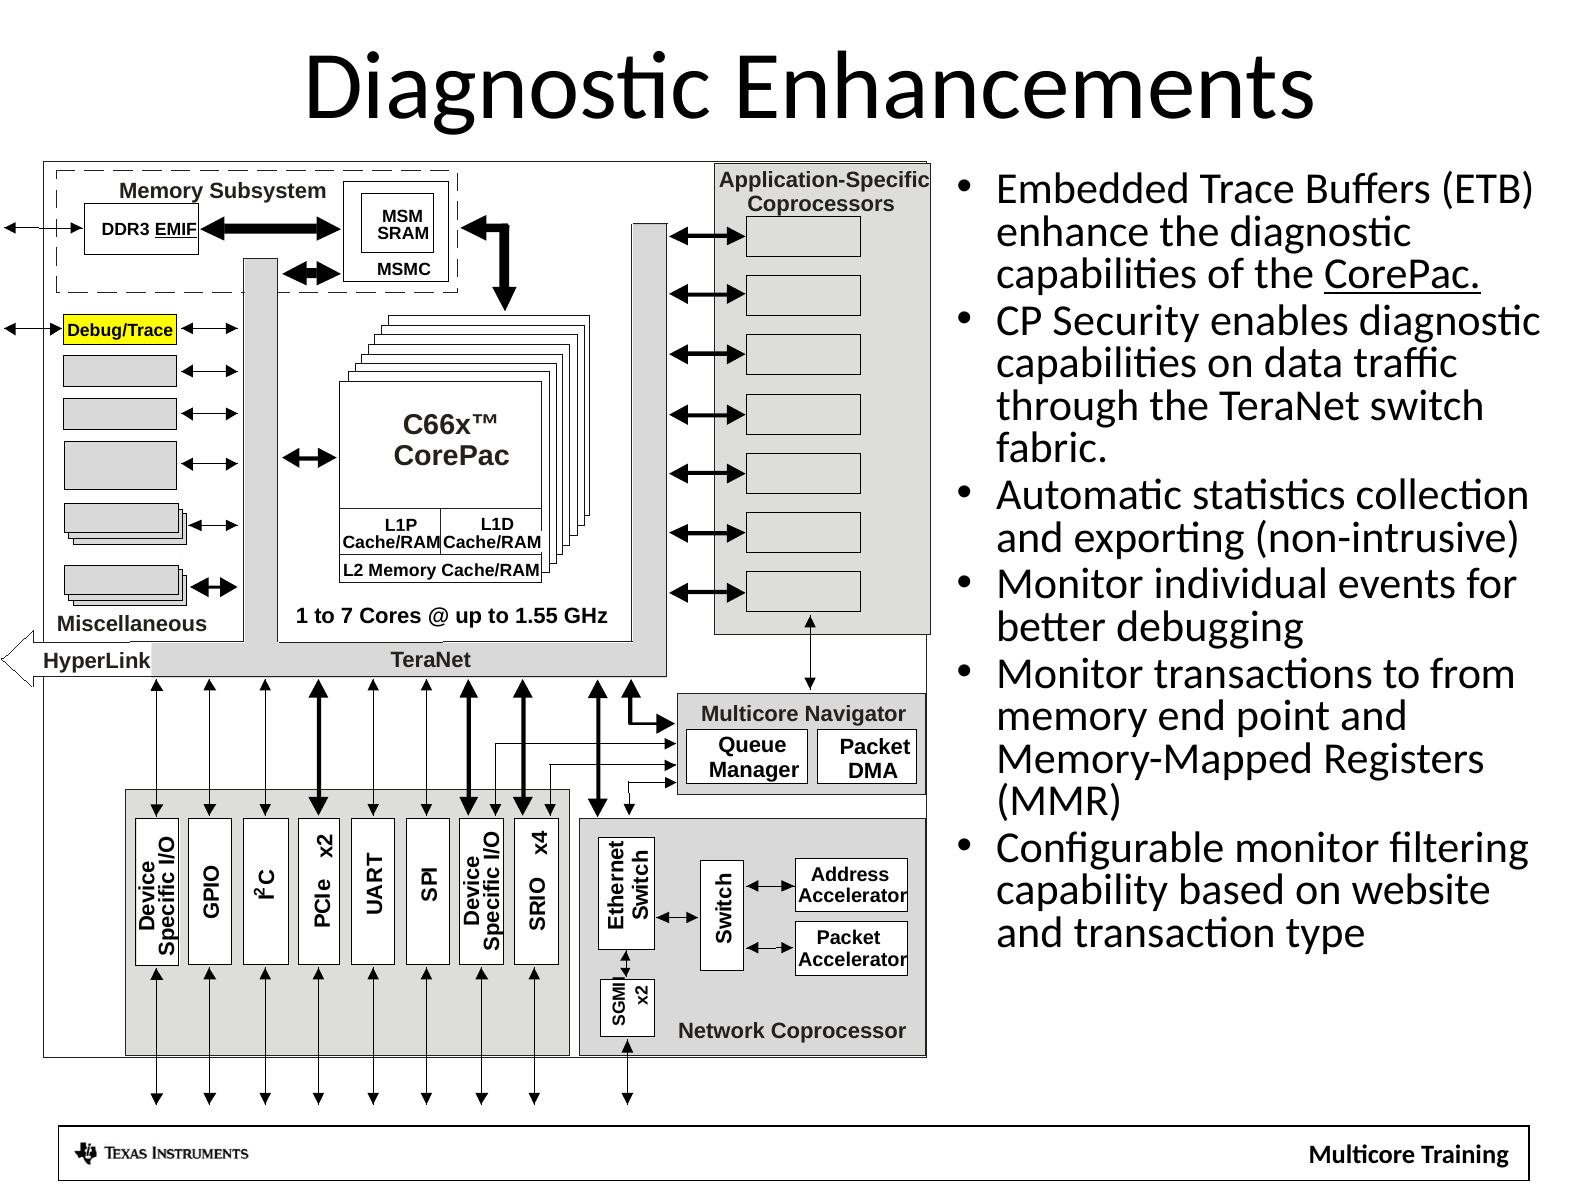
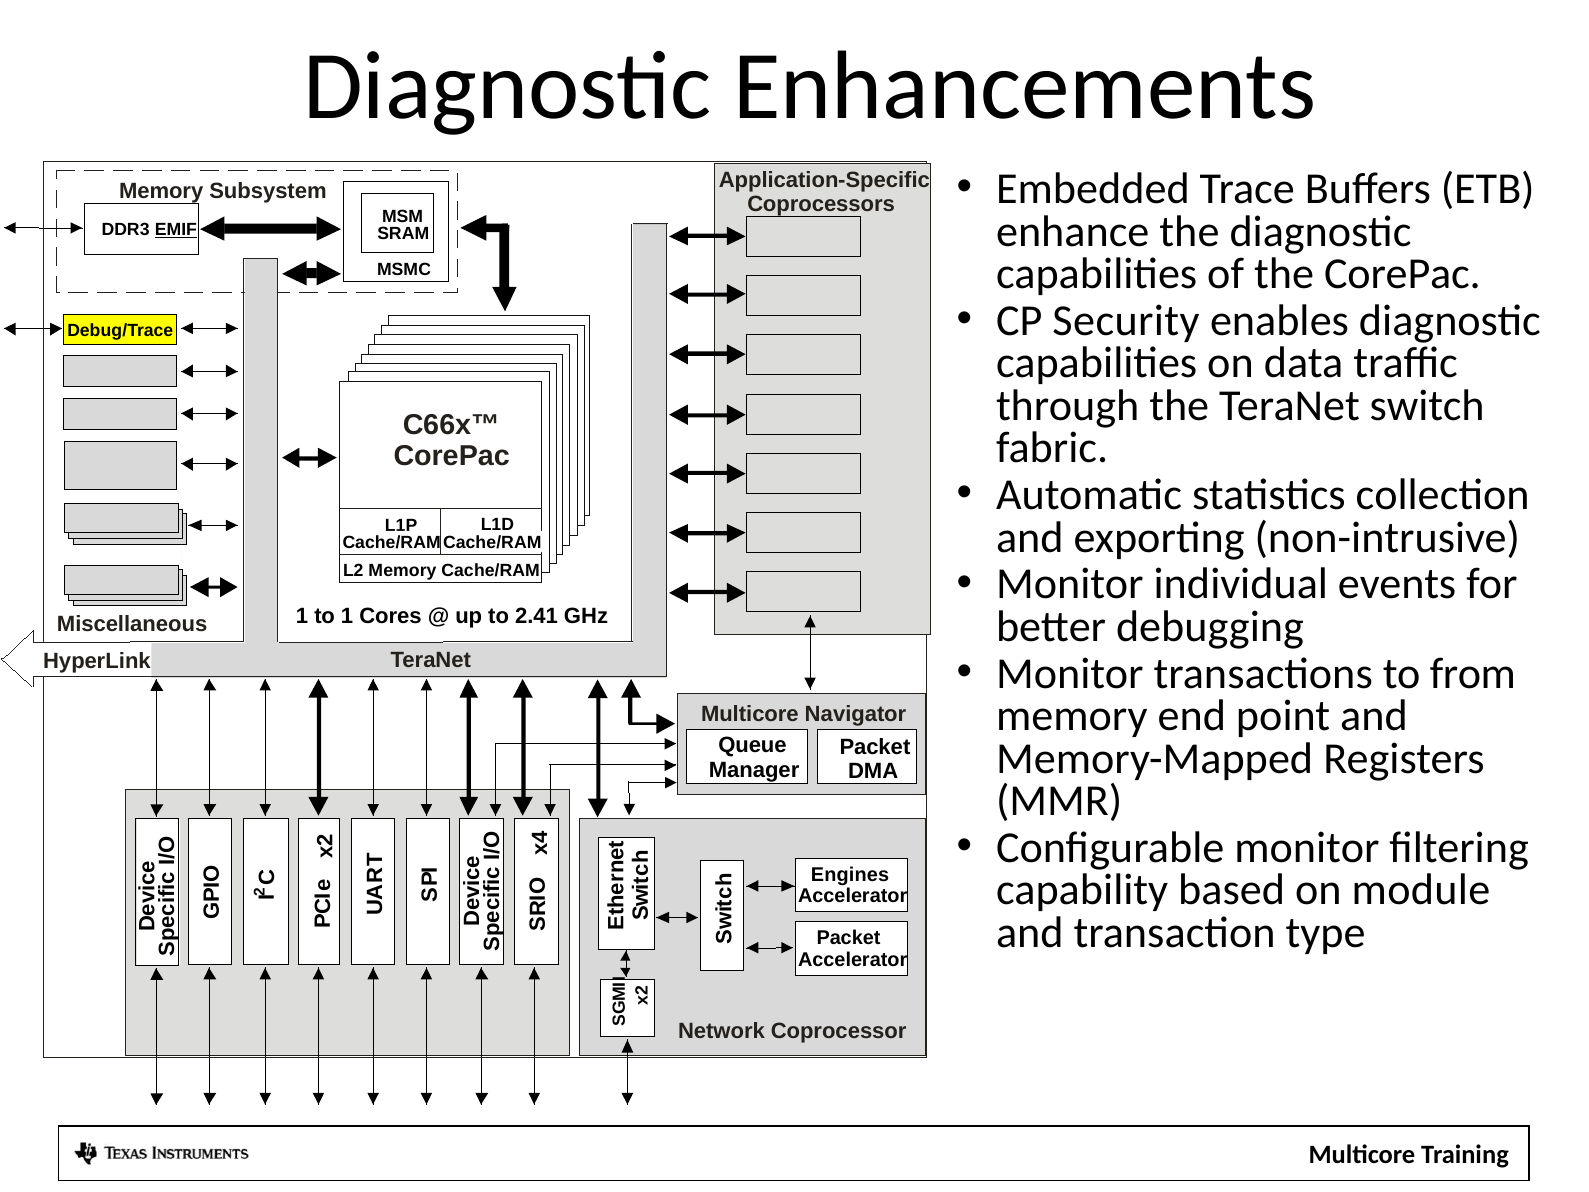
CorePac underline: present -> none (1402, 274)
to 7: 7 -> 1 (347, 616)
1.55: 1.55 -> 2.41 (537, 616)
Address: Address -> Engines (850, 875)
website: website -> module (1421, 890)
